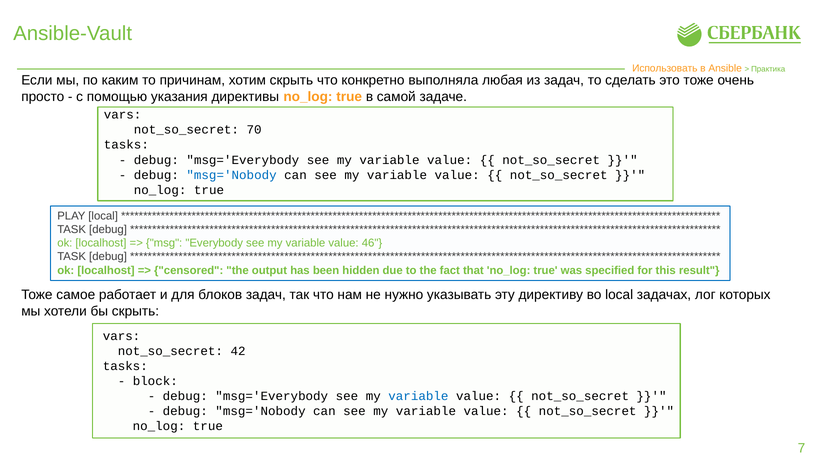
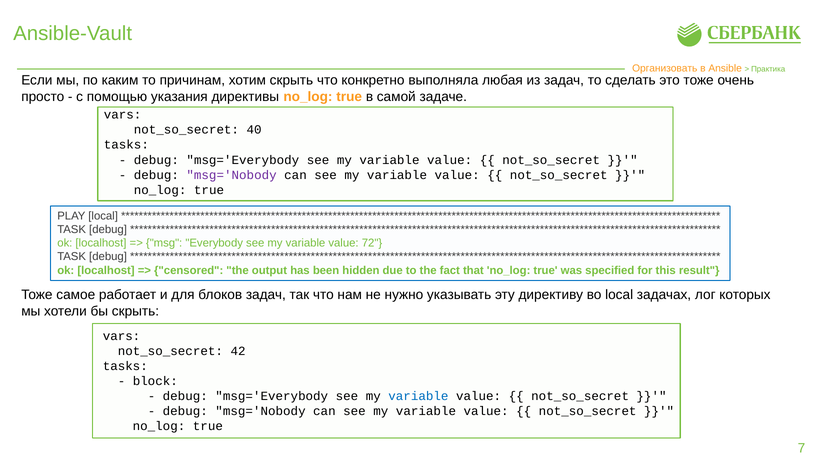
Использовать: Использовать -> Организовать (665, 68)
70: 70 -> 40 (254, 130)
msg='Nobody colour: blue -> purple (232, 175)
46: 46 -> 72 (372, 243)
